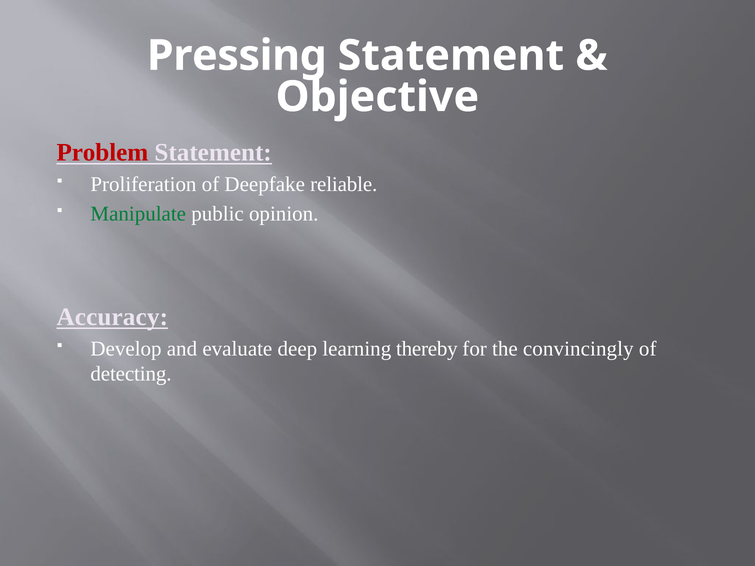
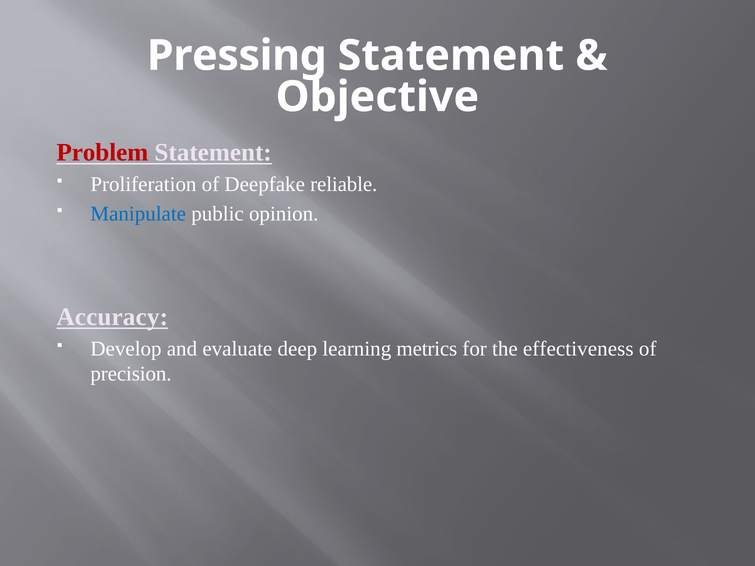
Manipulate colour: green -> blue (138, 214)
thereby: thereby -> metrics (427, 349)
convincingly: convincingly -> effectiveness (578, 349)
detecting: detecting -> precision (131, 374)
